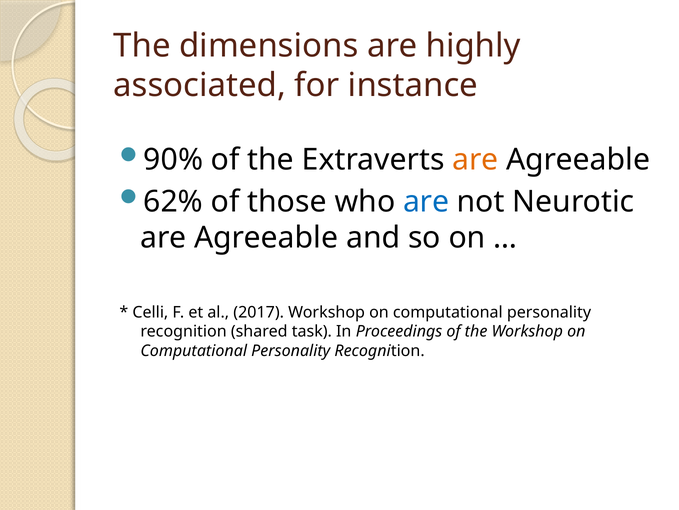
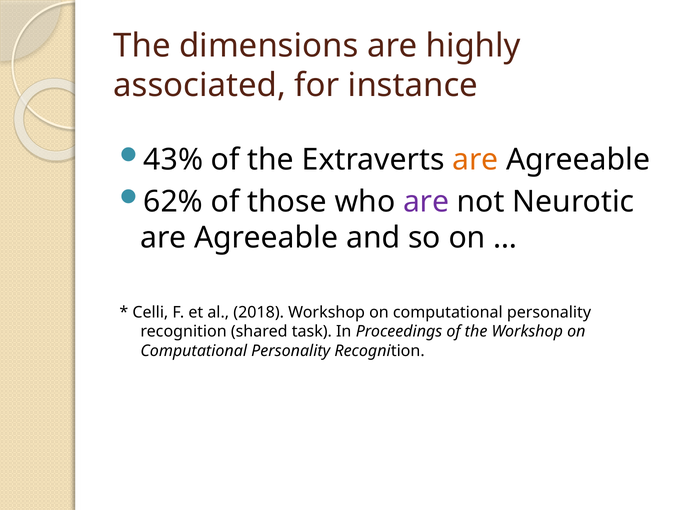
90%: 90% -> 43% (173, 159)
are colour: blue -> purple (426, 201)
2017: 2017 -> 2018 (259, 312)
